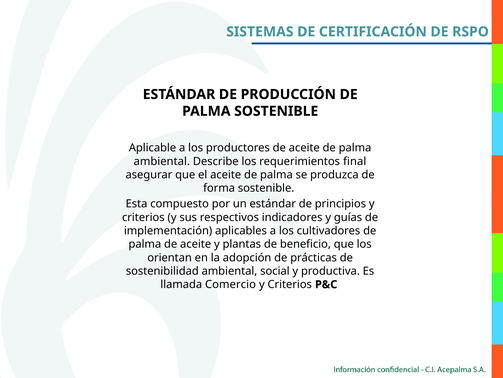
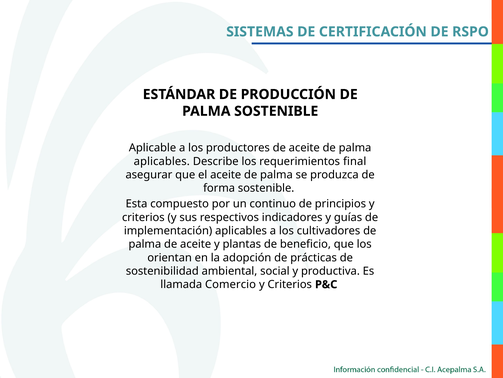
ambiental: ambiental -> aplicables (162, 161)
un estándar: estándar -> continuo (273, 204)
